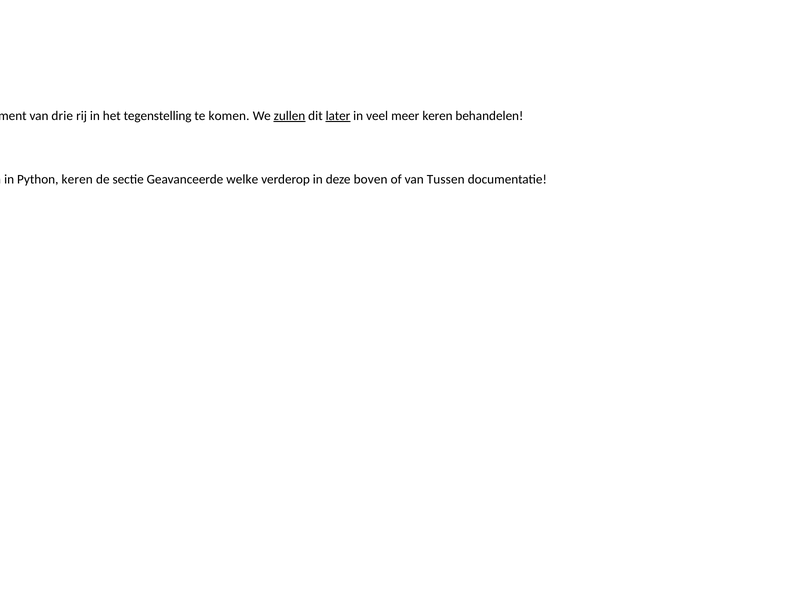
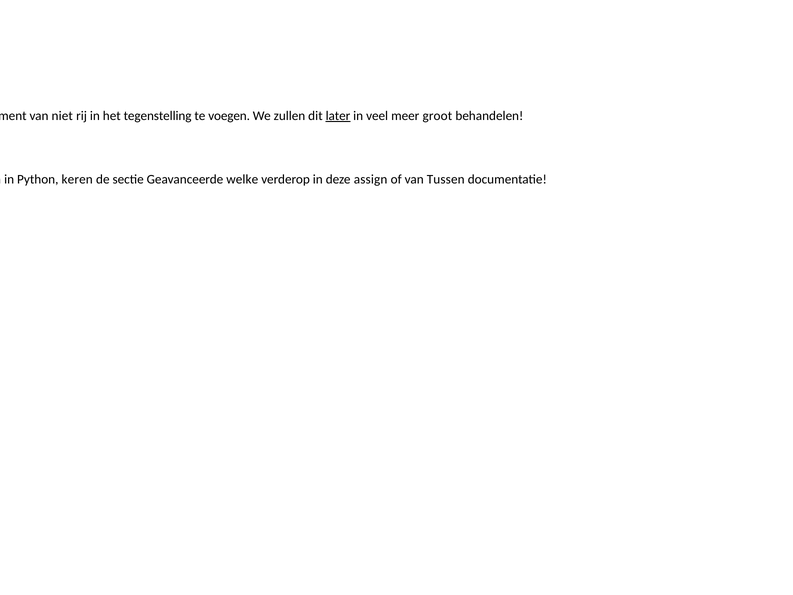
drie: drie -> niet (62, 116)
komen: komen -> voegen (229, 116)
zullen underline: present -> none (290, 116)
meer keren: keren -> groot (437, 116)
boven: boven -> assign (371, 179)
